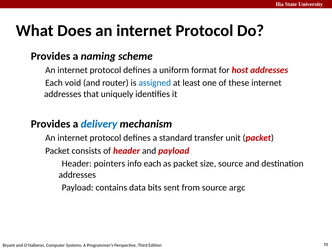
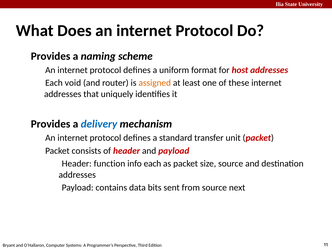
assigned colour: blue -> orange (155, 83)
pointers: pointers -> function (109, 164)
argc: argc -> next (237, 188)
